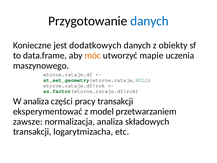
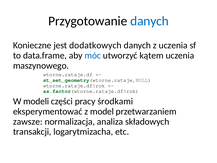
z obiekty: obiekty -> uczenia (173, 45)
móc colour: orange -> blue (93, 55)
mapie: mapie -> kątem (152, 55)
W analiza: analiza -> modeli (36, 101)
pracy transakcji: transakcji -> środkami (115, 101)
